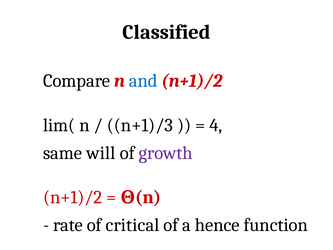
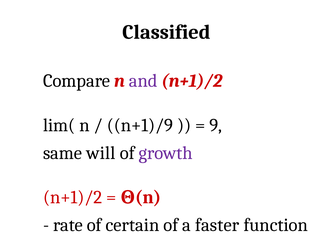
and colour: blue -> purple (143, 81)
n+1)/3: n+1)/3 -> n+1)/9 (140, 125)
4: 4 -> 9 (216, 125)
critical: critical -> certain (133, 225)
hence: hence -> faster (217, 225)
